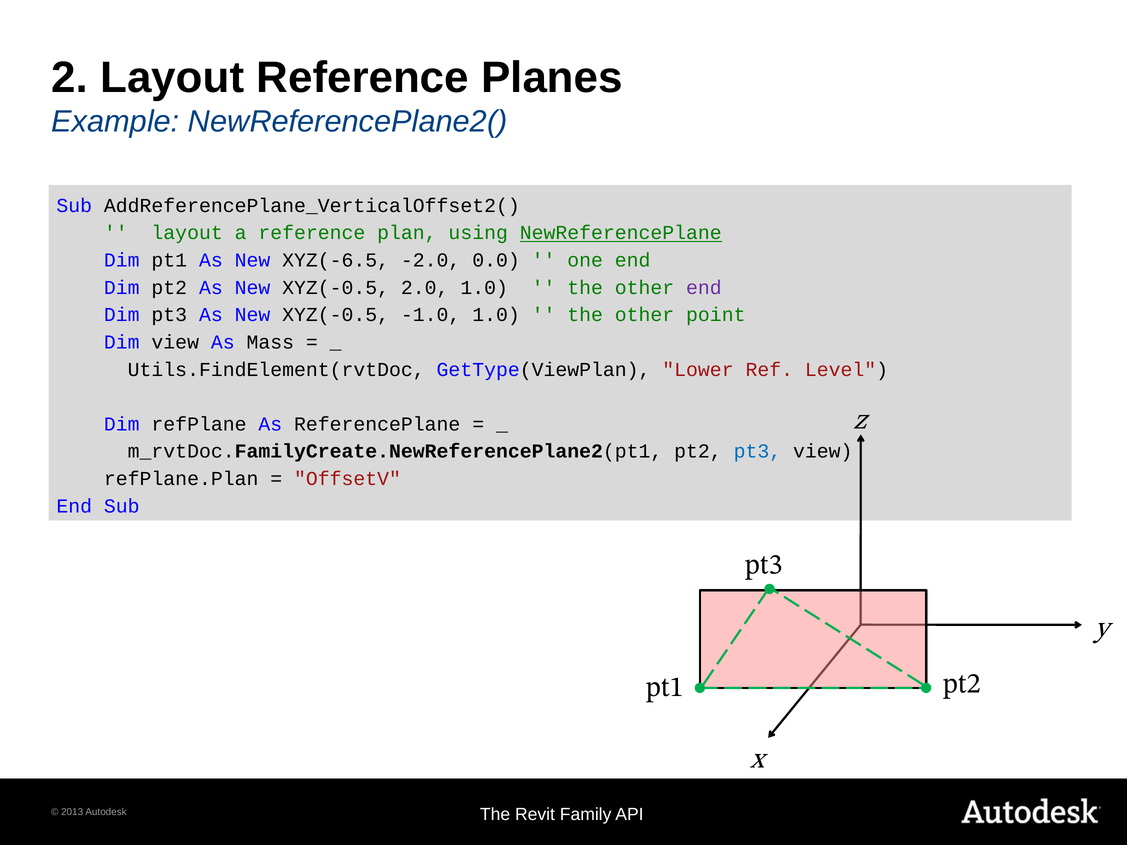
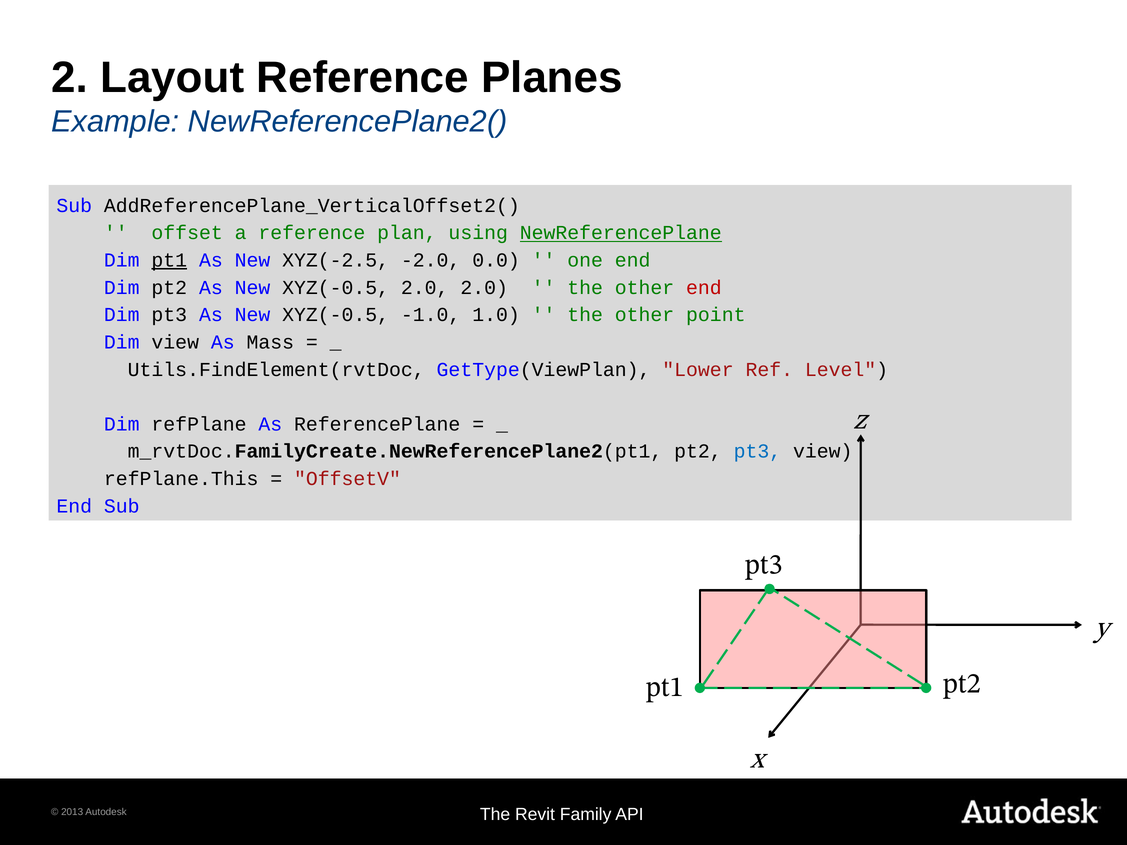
layout: layout -> offset (187, 233)
pt1 underline: none -> present (169, 260)
XYZ(-6.5: XYZ(-6.5 -> XYZ(-2.5 (336, 260)
2.0 1.0: 1.0 -> 2.0 (484, 288)
end colour: purple -> red (704, 288)
refPlane.Plan: refPlane.Plan -> refPlane.This (181, 479)
